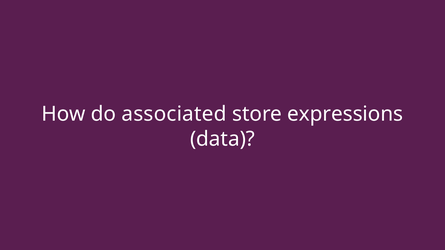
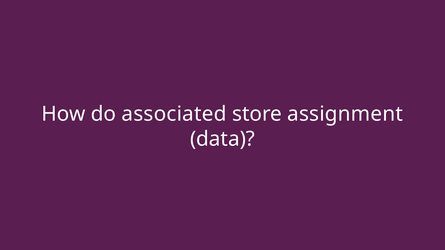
expressions: expressions -> assignment (345, 114)
